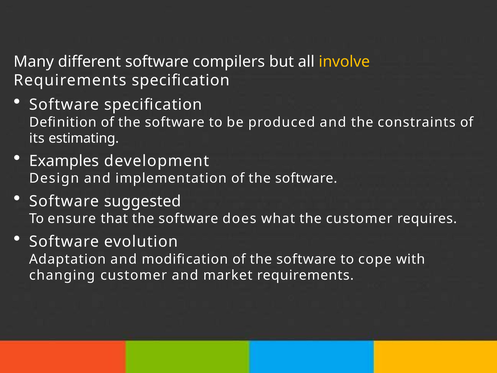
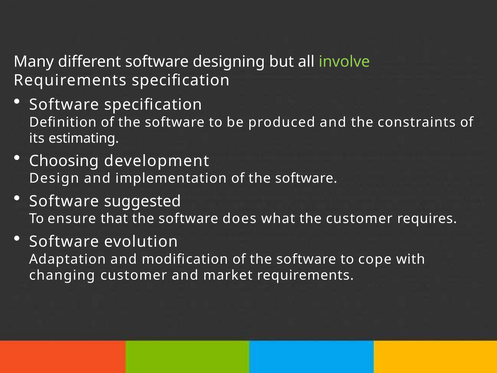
compilers: compilers -> designing (229, 62)
involve colour: yellow -> light green (344, 62)
Examples: Examples -> Choosing (64, 161)
